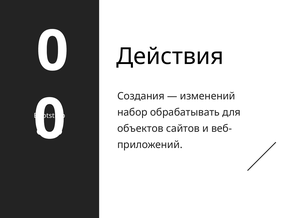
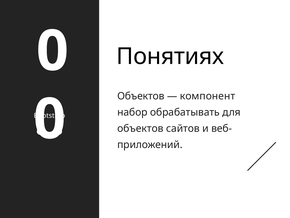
Действия: Действия -> Понятиях (170, 56)
Создания: Создания -> Объектов (141, 96)
изменений: изменений -> компонент (208, 96)
